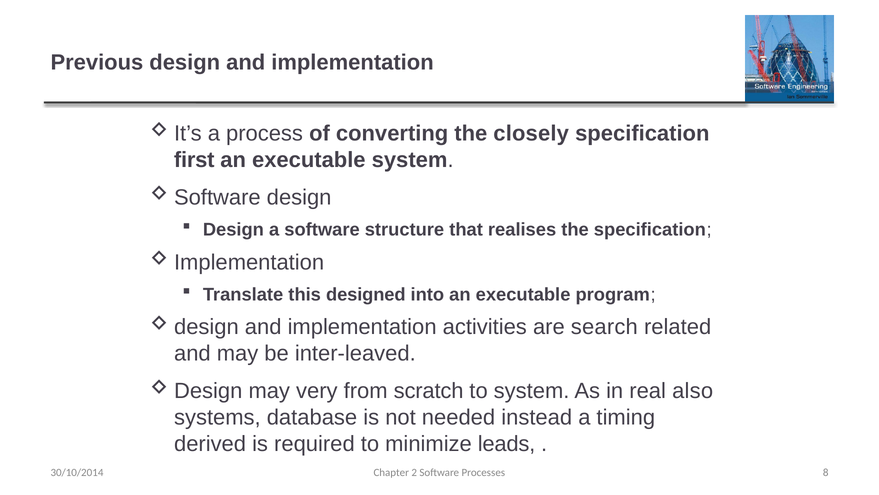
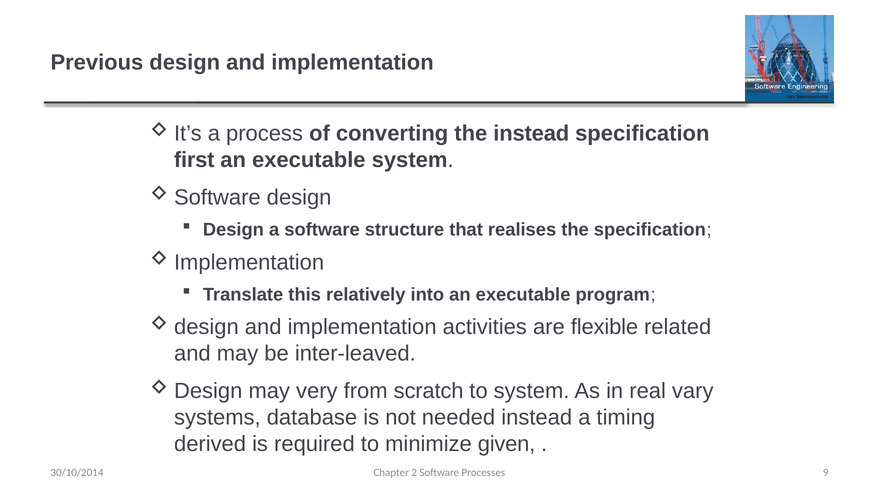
the closely: closely -> instead (531, 133)
designed: designed -> relatively (366, 294)
search: search -> flexible (605, 327)
also: also -> vary (693, 391)
leads: leads -> given (507, 443)
8: 8 -> 9 (826, 472)
